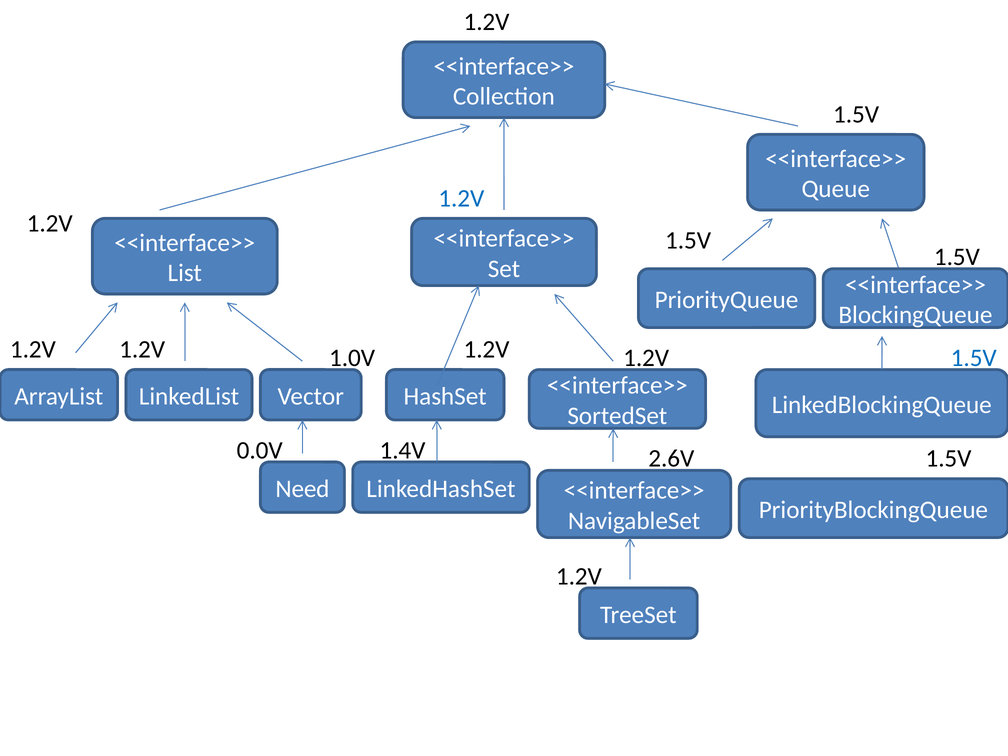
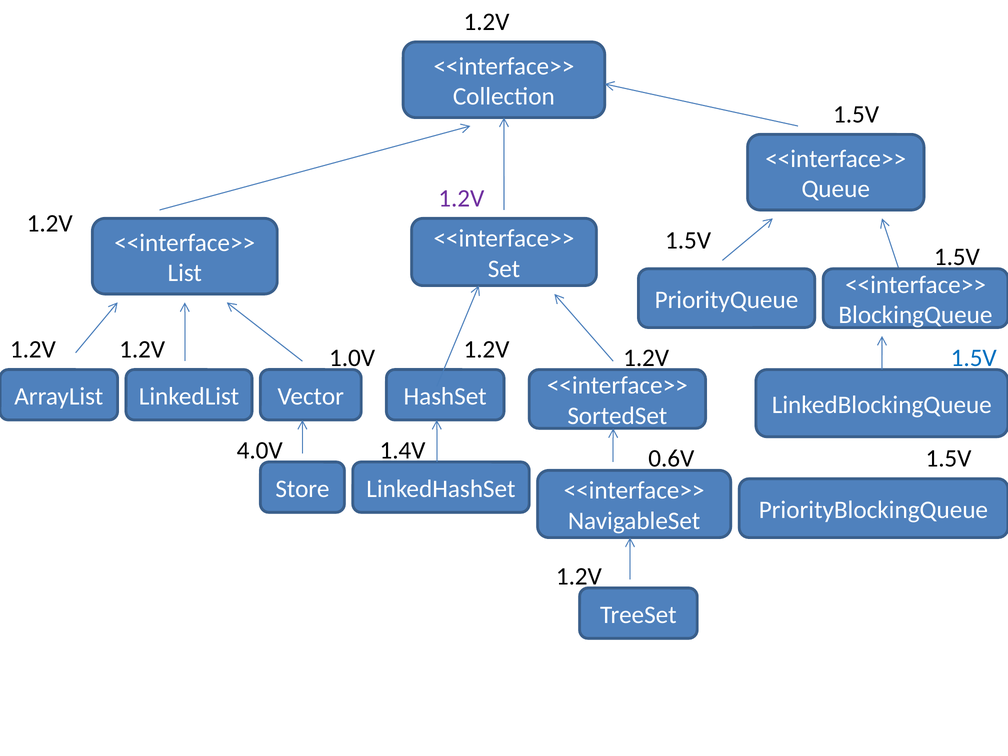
1.2V colour: blue -> purple (461, 198)
0.0V: 0.0V -> 4.0V (260, 450)
2.6V: 2.6V -> 0.6V (671, 459)
Need: Need -> Store (302, 489)
